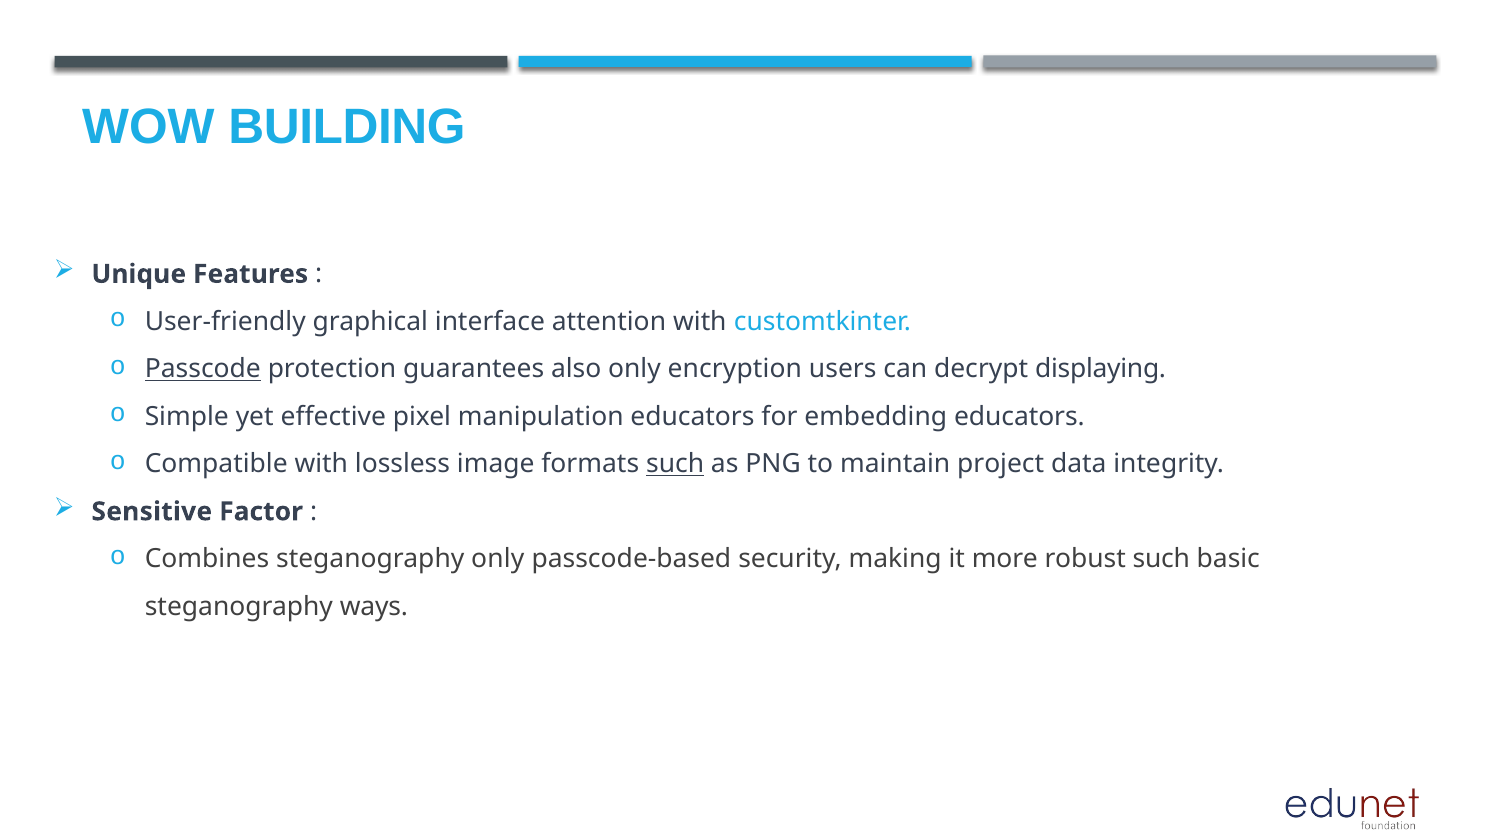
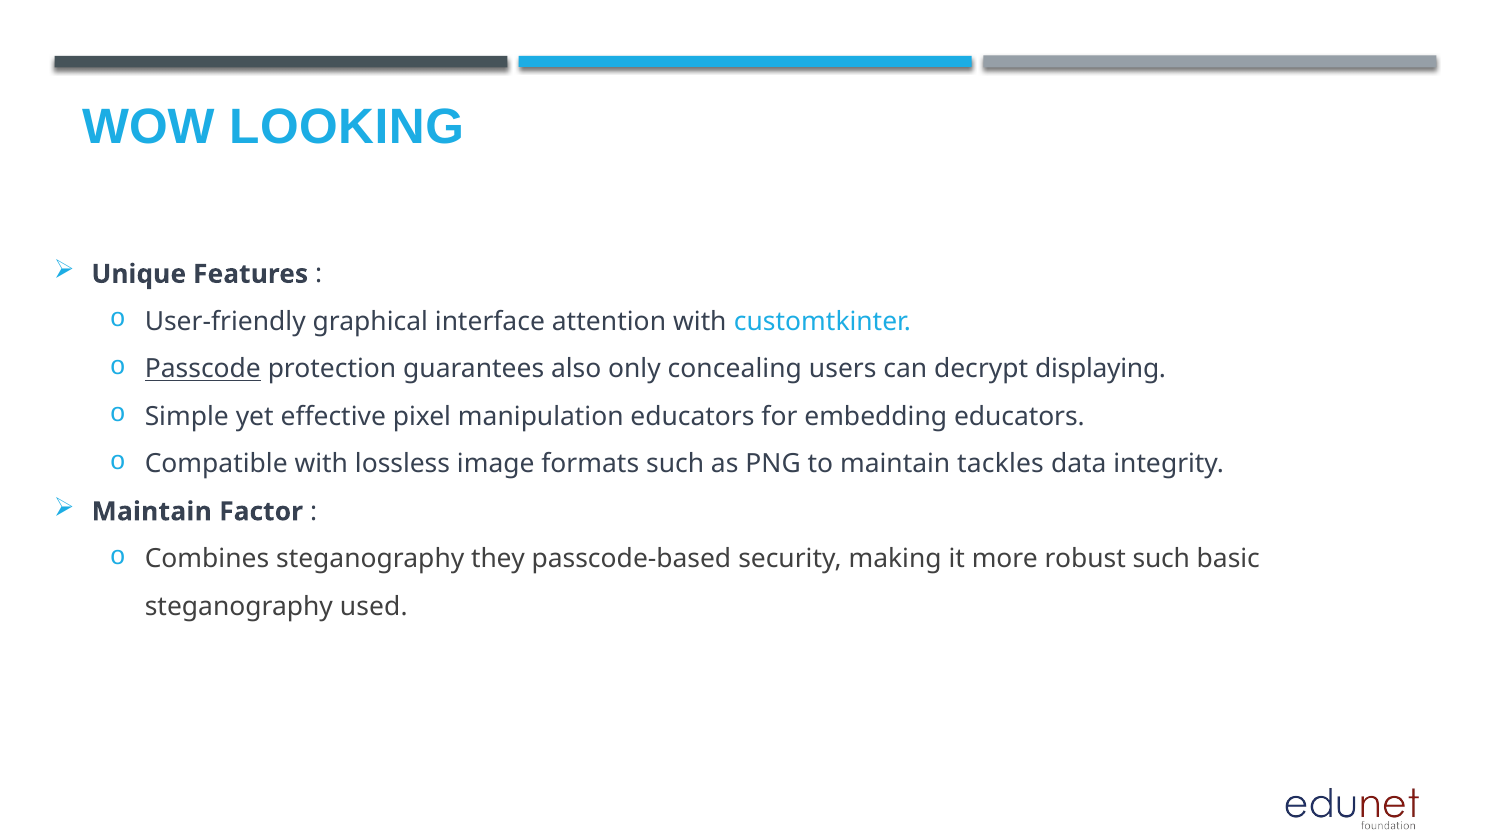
BUILDING: BUILDING -> LOOKING (347, 127)
encryption: encryption -> concealing (735, 369)
such underline: present -> none (675, 464)
project: project -> tackles (1001, 464)
Sensitive: Sensitive -> Maintain (152, 512)
steganography only: only -> they (498, 560)
ways: ways -> used (374, 607)
